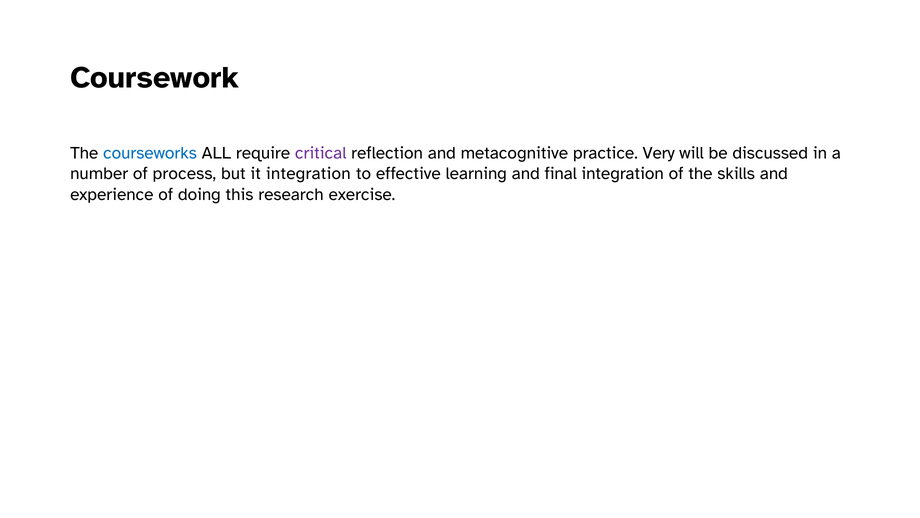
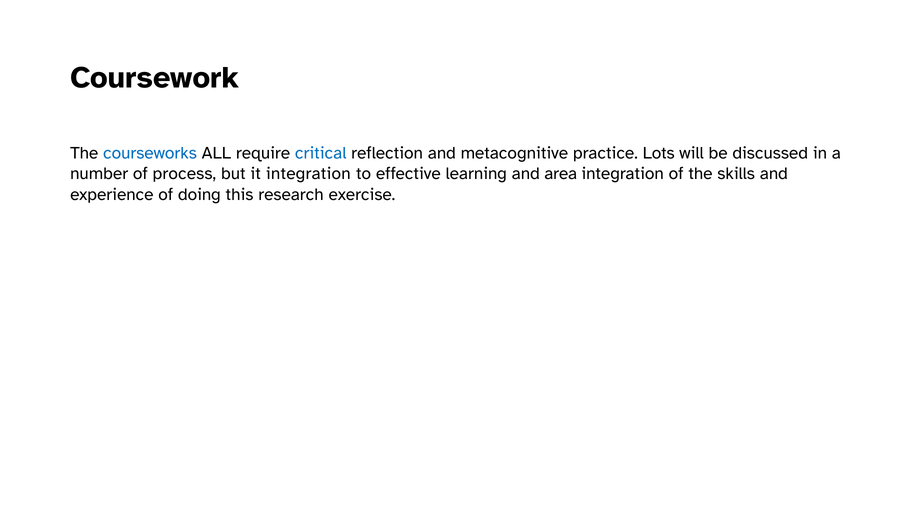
critical colour: purple -> blue (321, 153)
Very: Very -> Lots (659, 153)
final: final -> area (561, 173)
